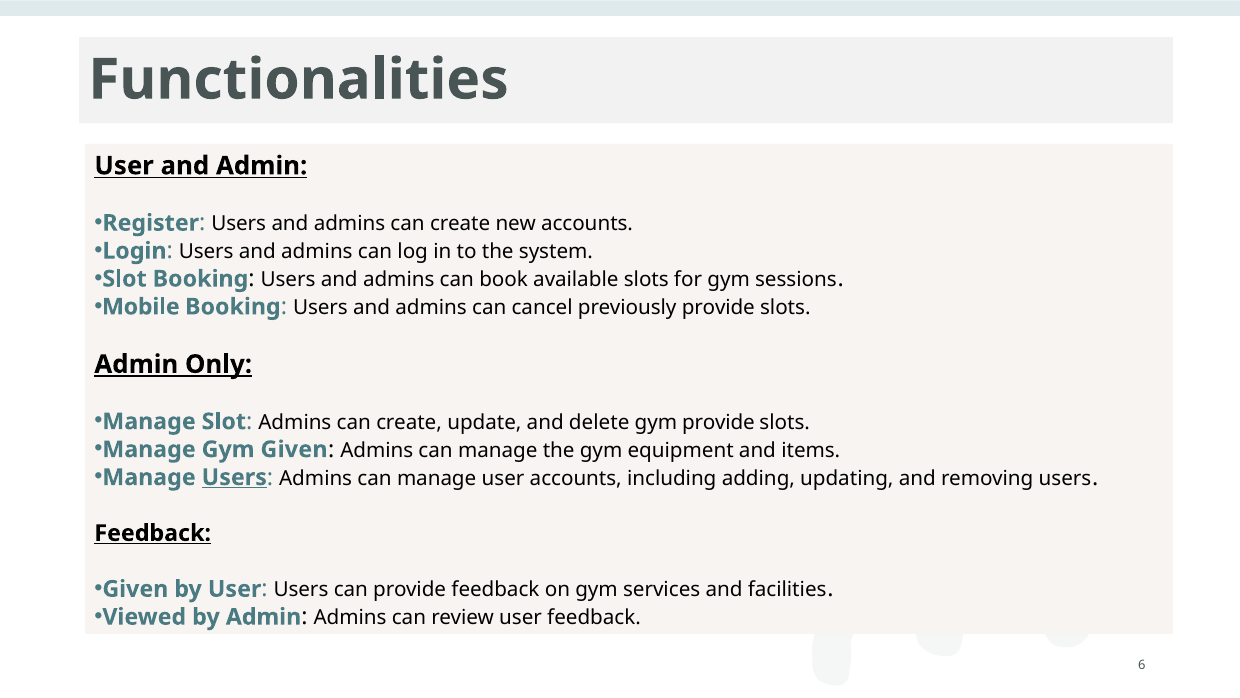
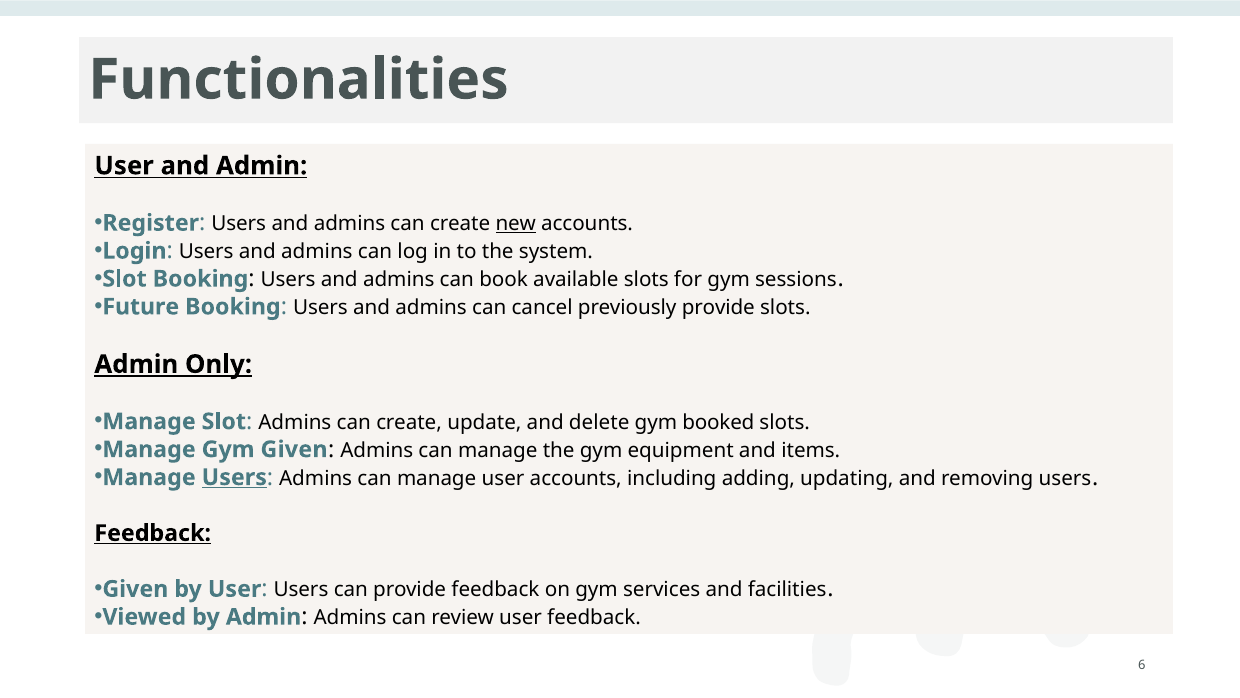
new underline: none -> present (516, 224)
Mobile: Mobile -> Future (141, 307)
gym provide: provide -> booked (718, 422)
